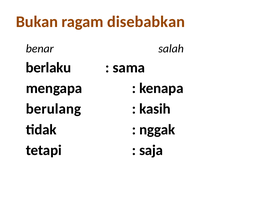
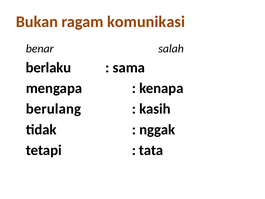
disebabkan: disebabkan -> komunikasi (146, 22)
saja: saja -> tata (151, 150)
